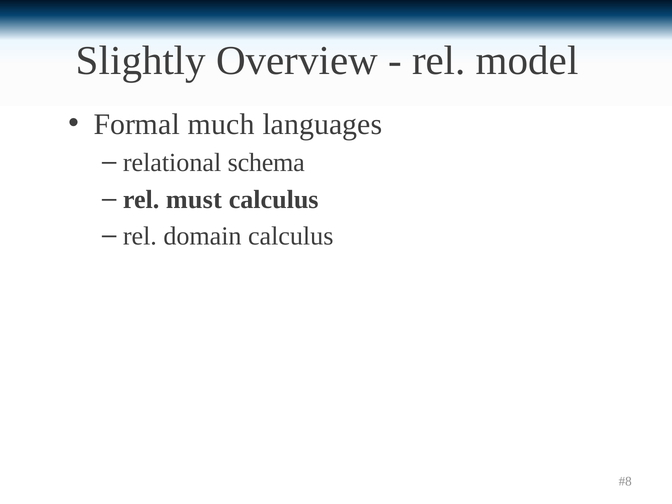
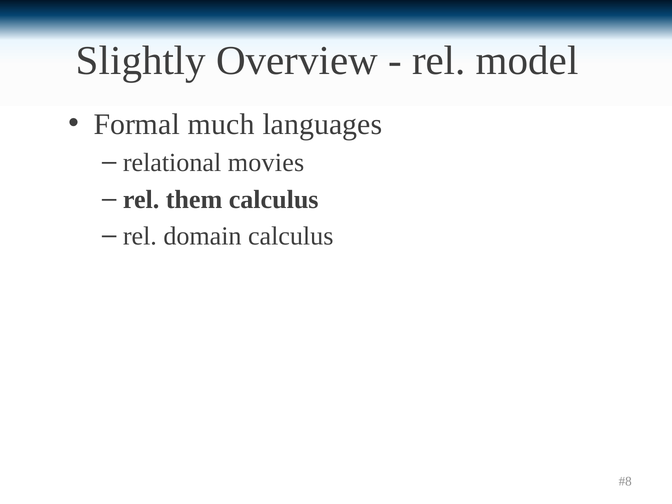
schema: schema -> movies (266, 163)
must: must -> them (194, 199)
